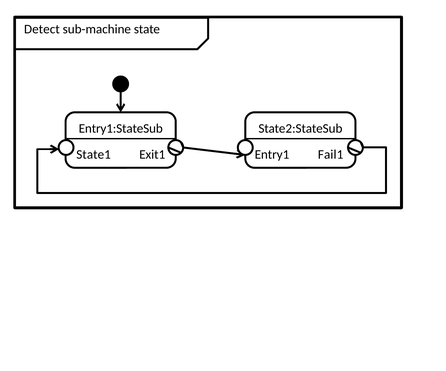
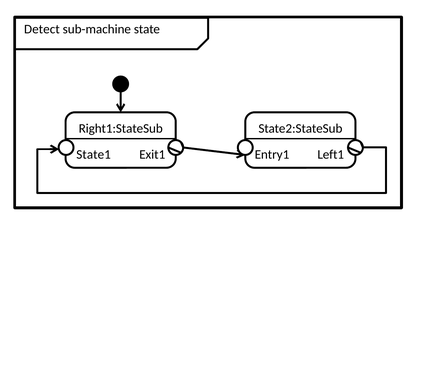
Entry1:StateSub: Entry1:StateSub -> Right1:StateSub (121, 129)
Fail1: Fail1 -> Left1 (331, 155)
